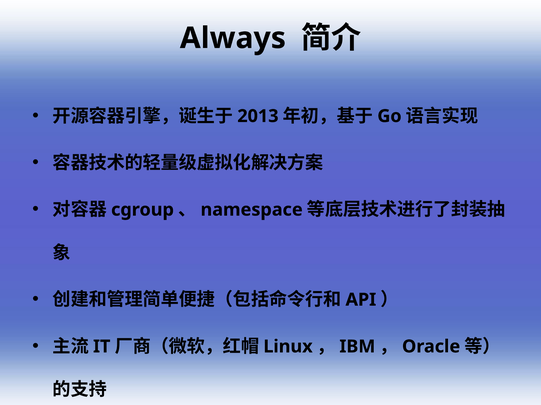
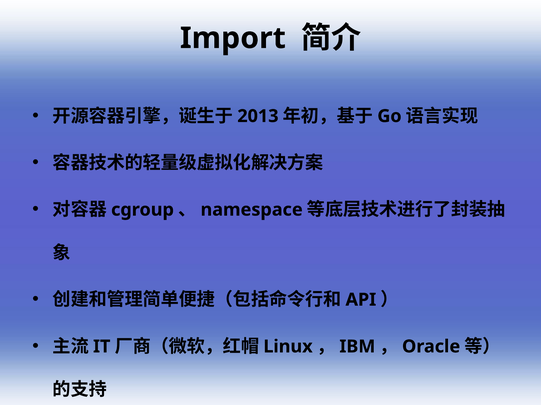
Always: Always -> Import (233, 38)
